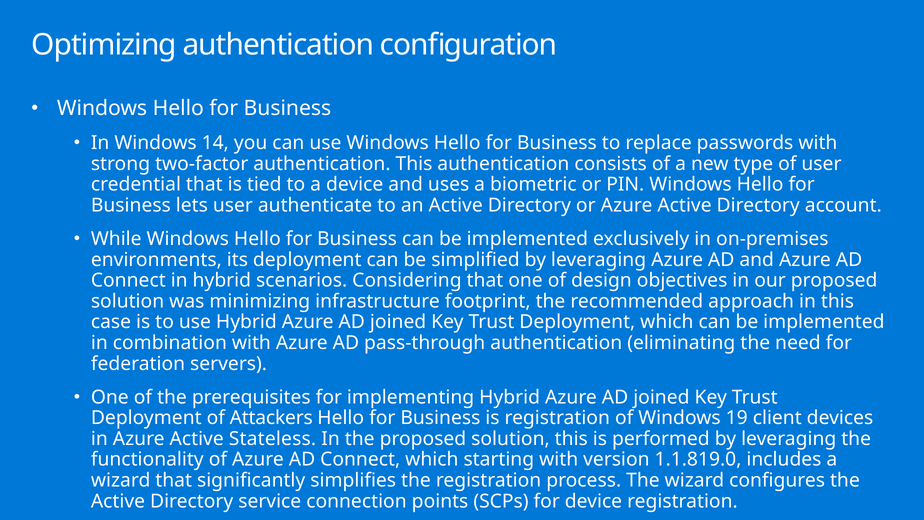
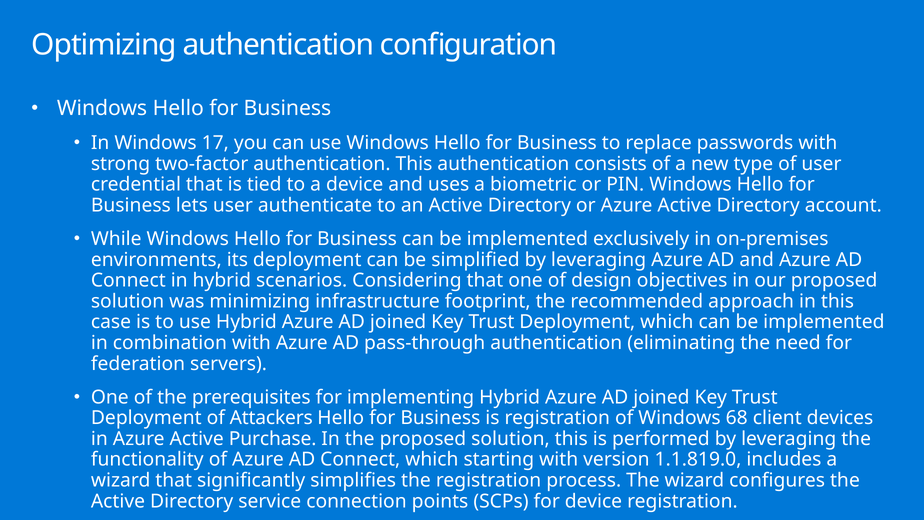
14: 14 -> 17 (215, 143)
19: 19 -> 68 (737, 418)
Stateless: Stateless -> Purchase (273, 439)
